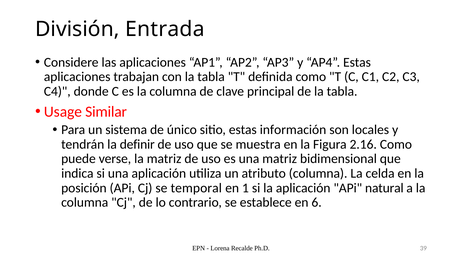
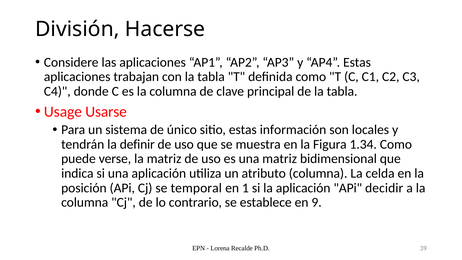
Entrada: Entrada -> Hacerse (165, 29)
Similar: Similar -> Usarse (106, 112)
2.16: 2.16 -> 1.34 (363, 144)
natural: natural -> decidir (384, 188)
6: 6 -> 9 (317, 202)
